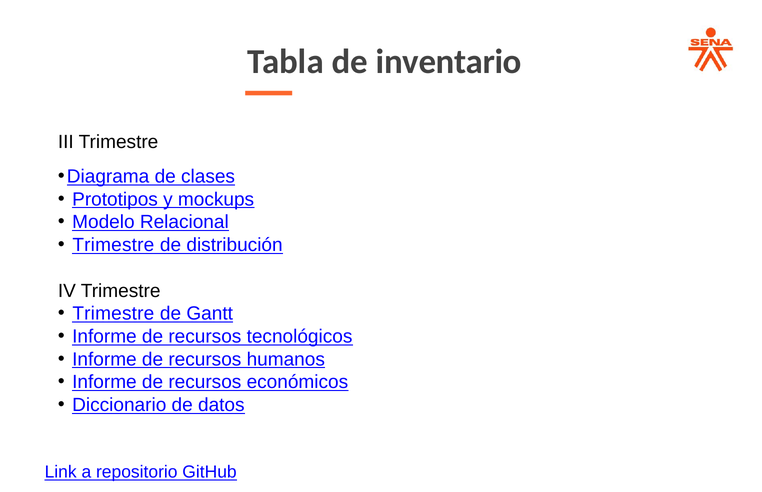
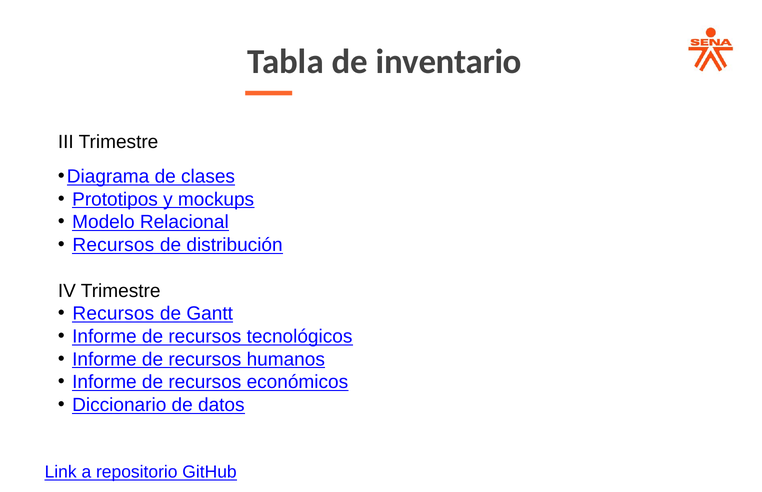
Trimestre: Trimestre -> Recursos (113, 245)
Trimestre: Trimestre -> Recursos (113, 314)
